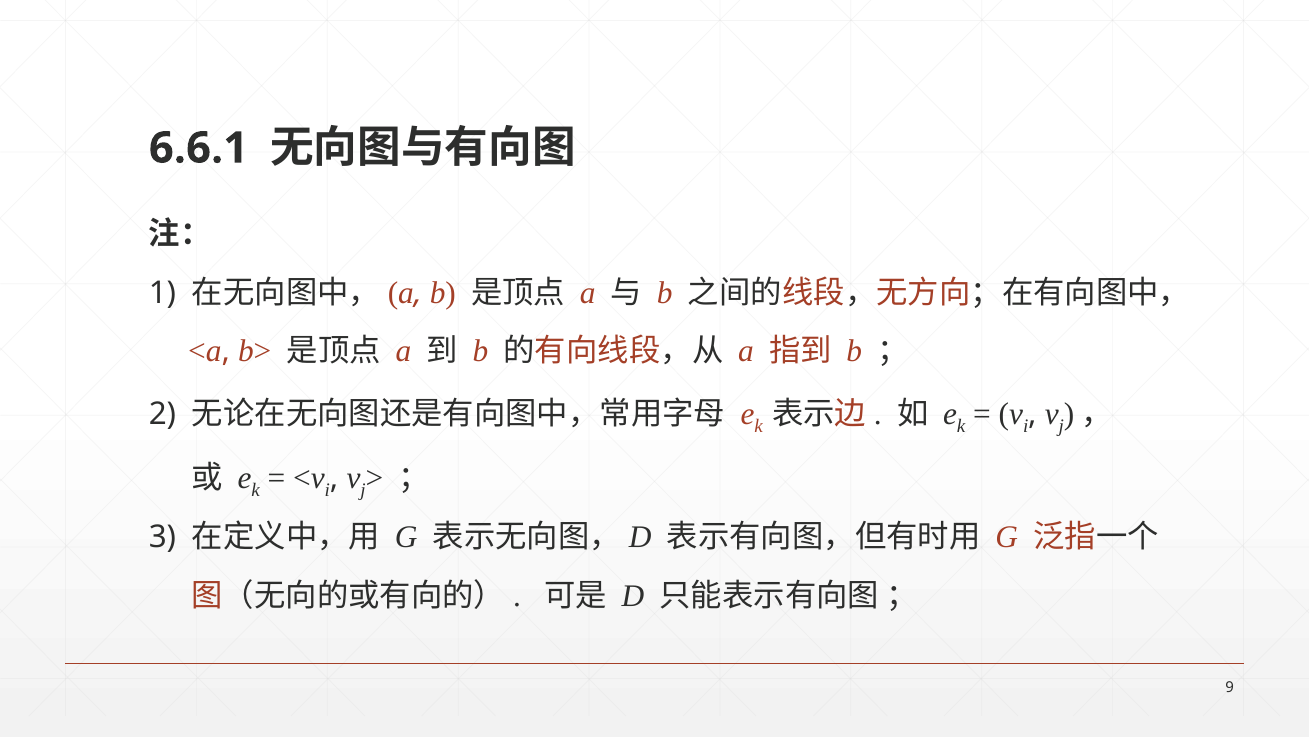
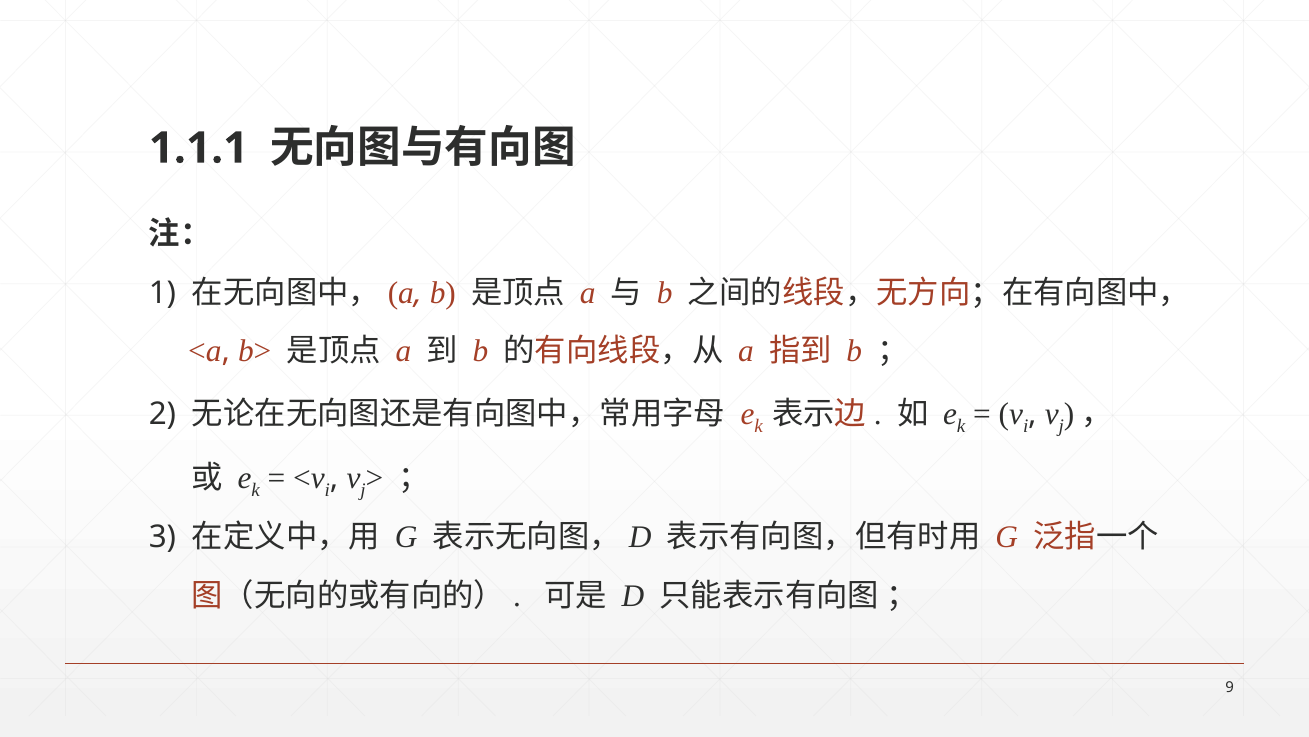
6.6.1: 6.6.1 -> 1.1.1 (199, 148)
